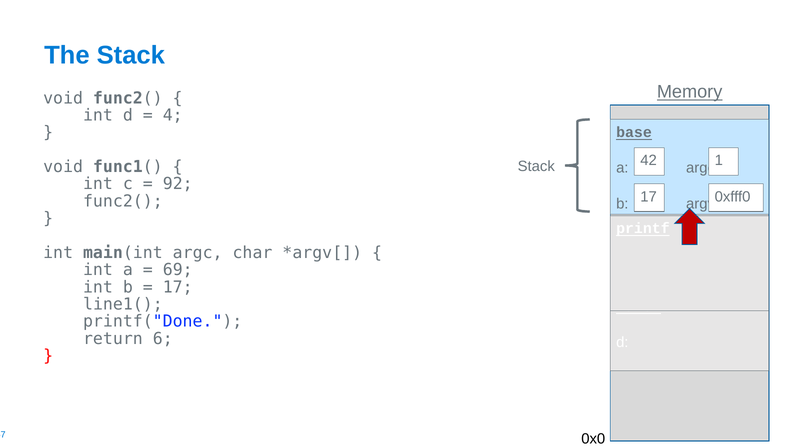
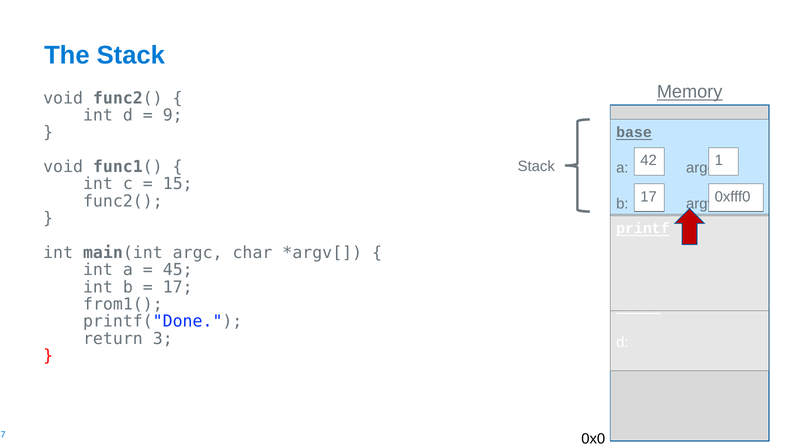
4: 4 -> 9 (173, 115)
92: 92 -> 15 (178, 184)
69: 69 -> 45 (178, 270)
line1(: line1( -> from1( (123, 304)
6: 6 -> 3 (163, 339)
